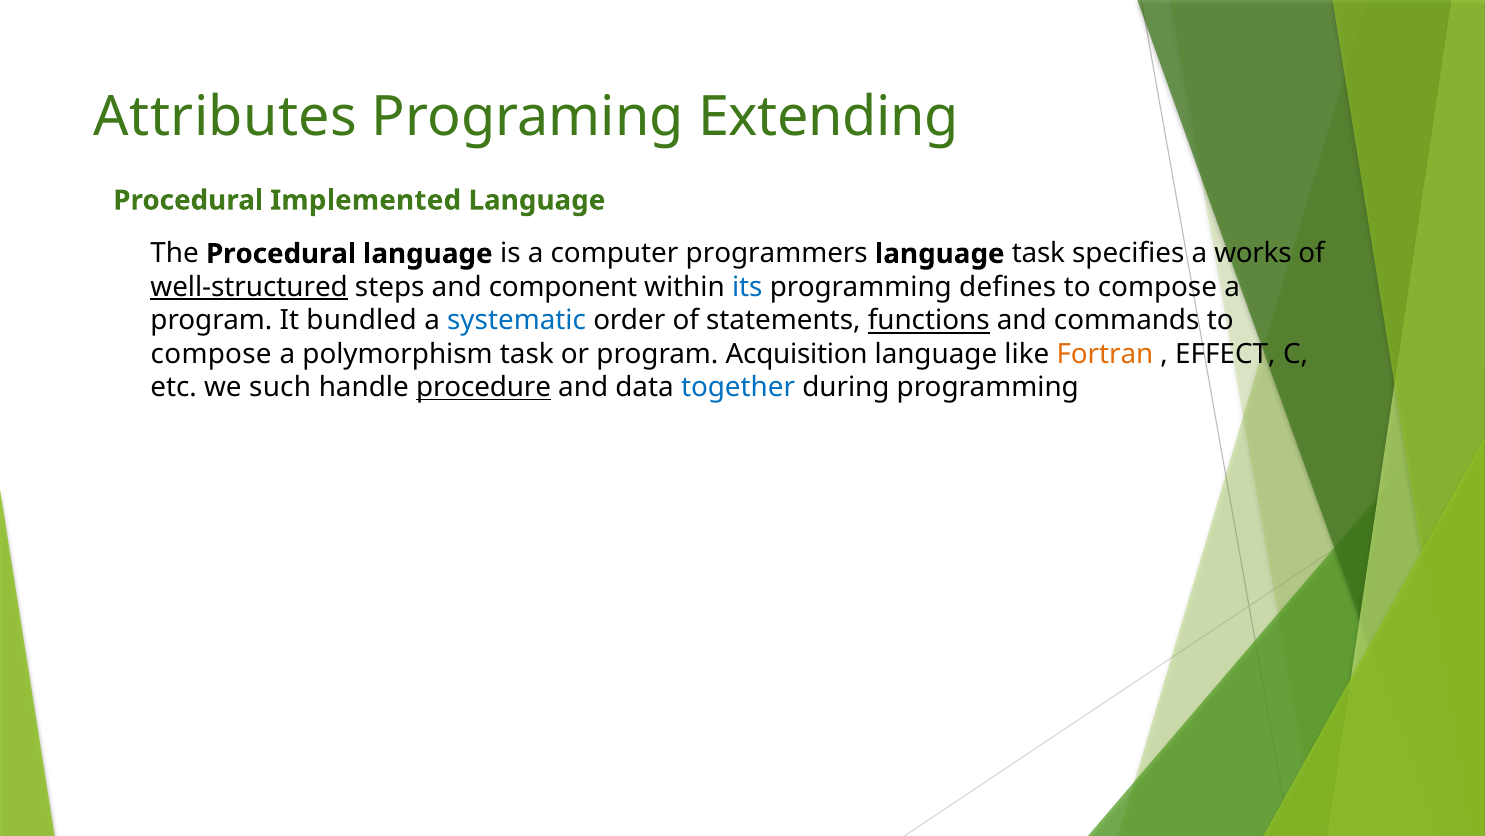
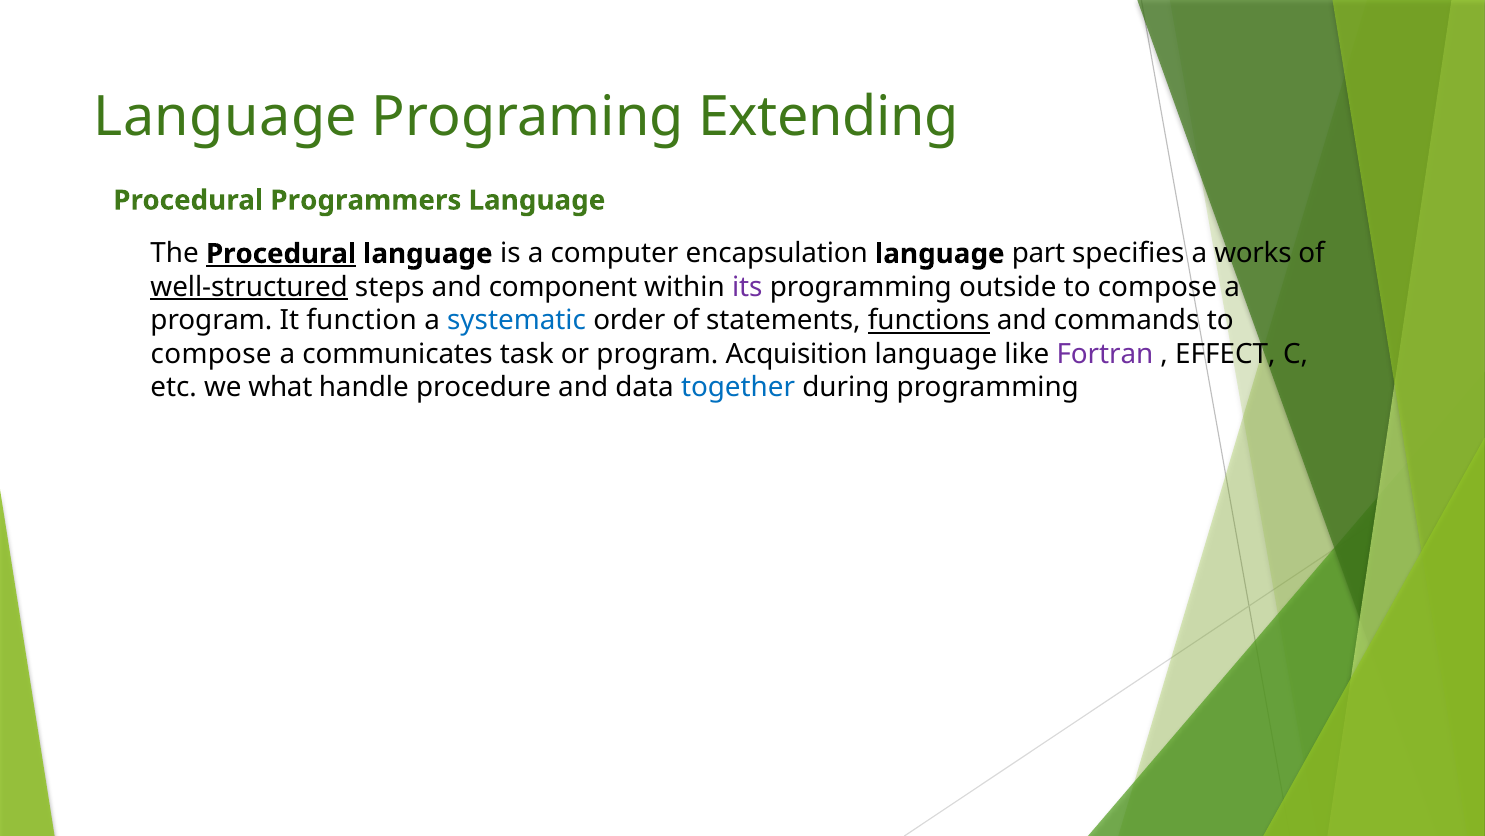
Attributes: Attributes -> Language (225, 117)
Implemented: Implemented -> Programmers (366, 200)
Procedural underline: none -> present (281, 254)
programmers: programmers -> encapsulation (777, 254)
language task: task -> part (1039, 254)
its colour: blue -> purple (747, 287)
defines: defines -> outside (1008, 287)
bundled: bundled -> function (362, 320)
polymorphism: polymorphism -> communicates (398, 354)
Fortran colour: orange -> purple (1105, 354)
such: such -> what (280, 387)
procedure underline: present -> none (484, 387)
